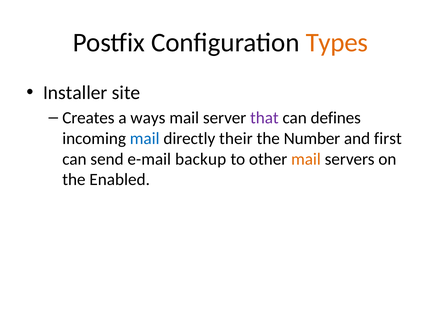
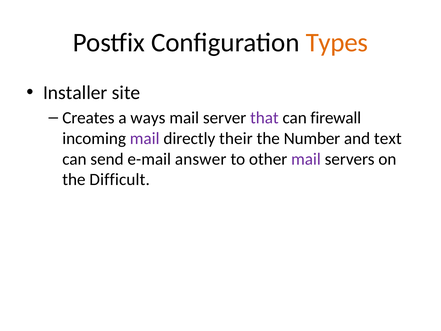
defines: defines -> firewall (336, 118)
mail colour: blue -> purple (145, 138)
first: first -> text (388, 138)
backup: backup -> answer (201, 159)
mail colour: orange -> purple (306, 159)
Enabled: Enabled -> Difficult (120, 179)
